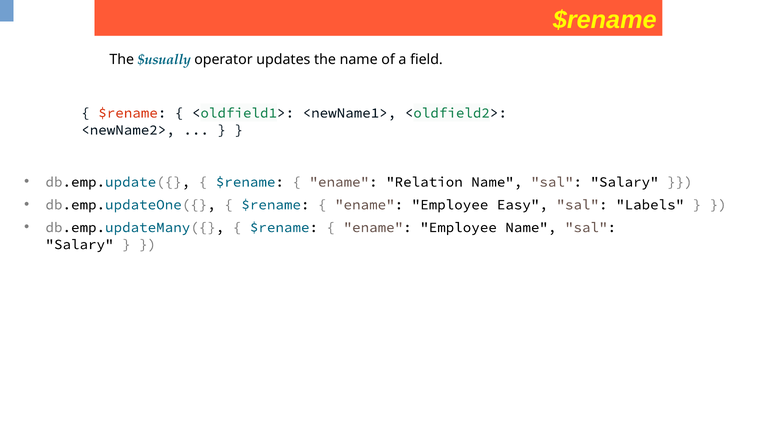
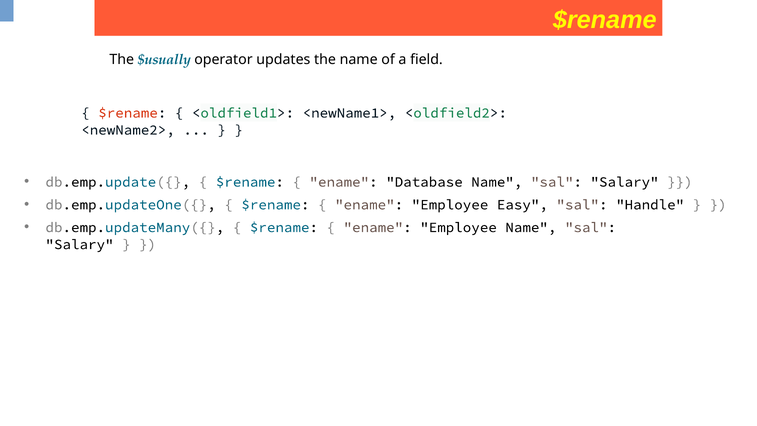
Relation: Relation -> Database (424, 182)
Labels: Labels -> Handle (650, 205)
